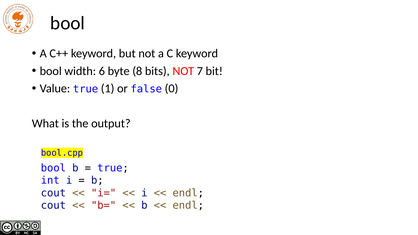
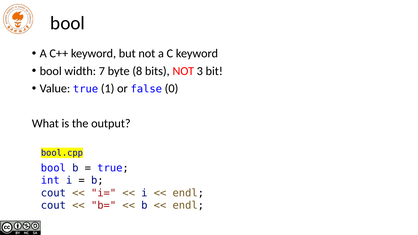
6: 6 -> 7 (102, 71)
7: 7 -> 3 (200, 71)
